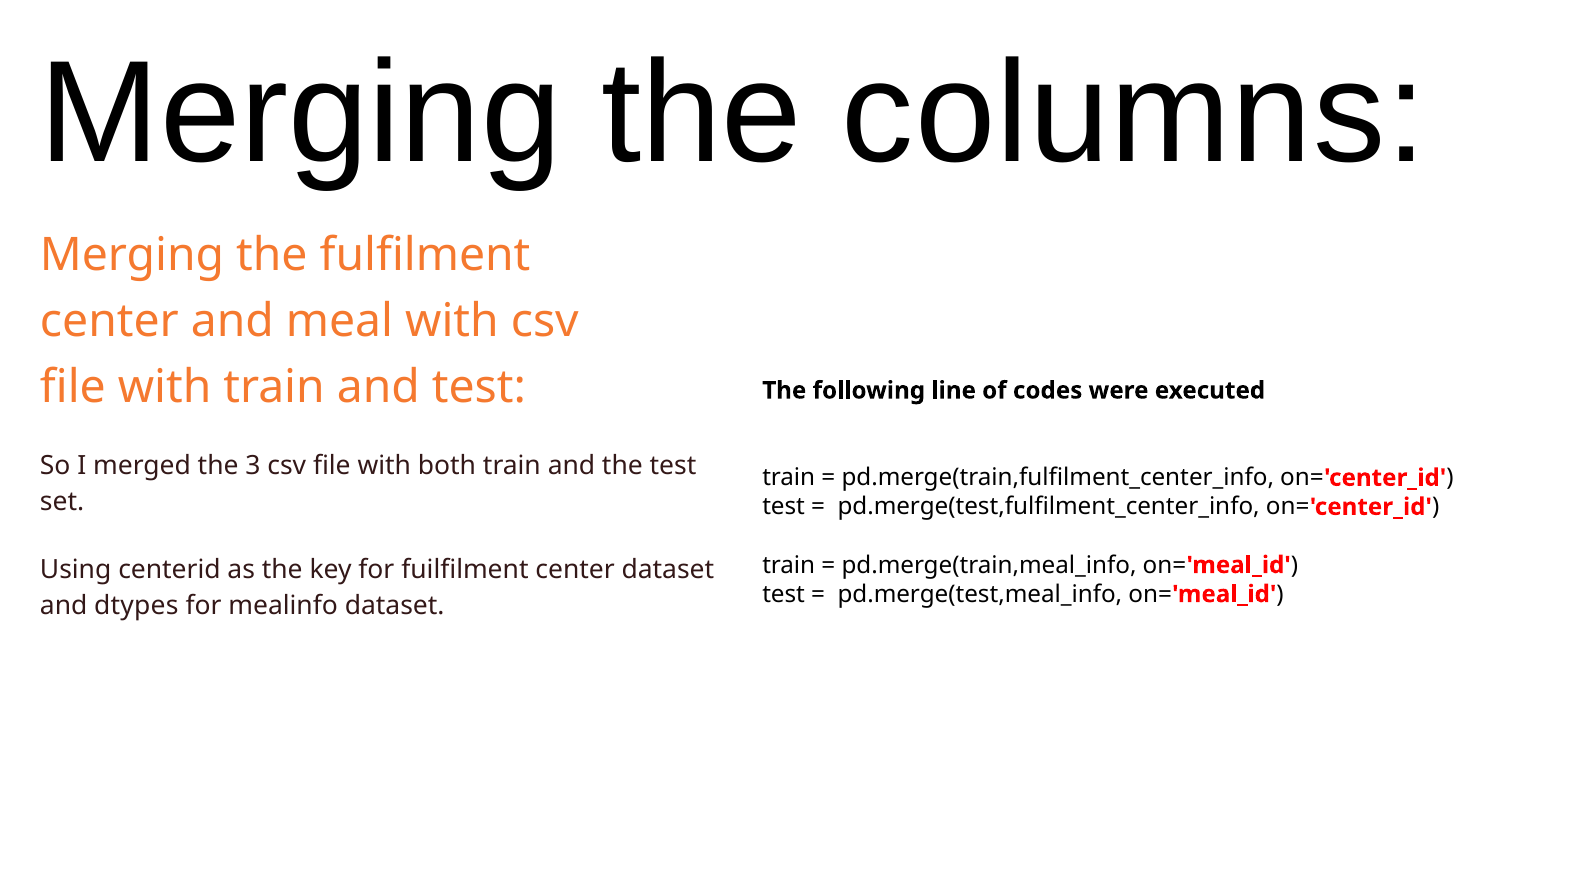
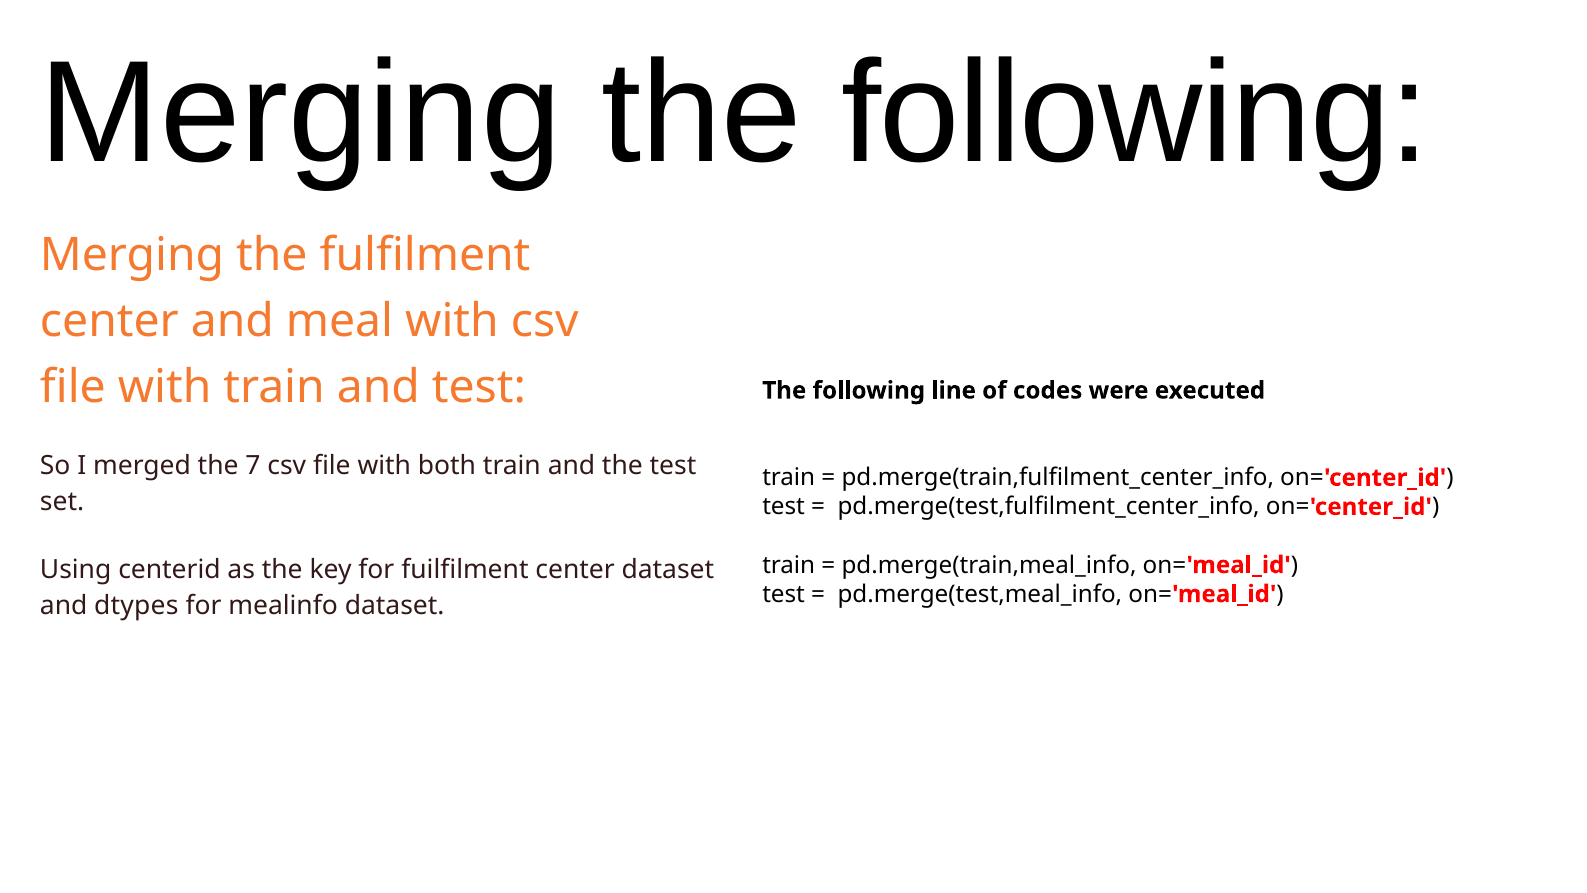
Merging the columns: columns -> following (1135, 114)
3: 3 -> 7 (253, 466)
